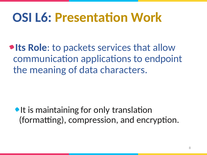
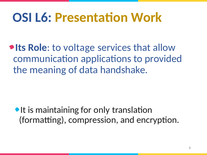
packets: packets -> voltage (79, 48)
endpoint: endpoint -> provided (163, 59)
characters: characters -> handshake (124, 70)
